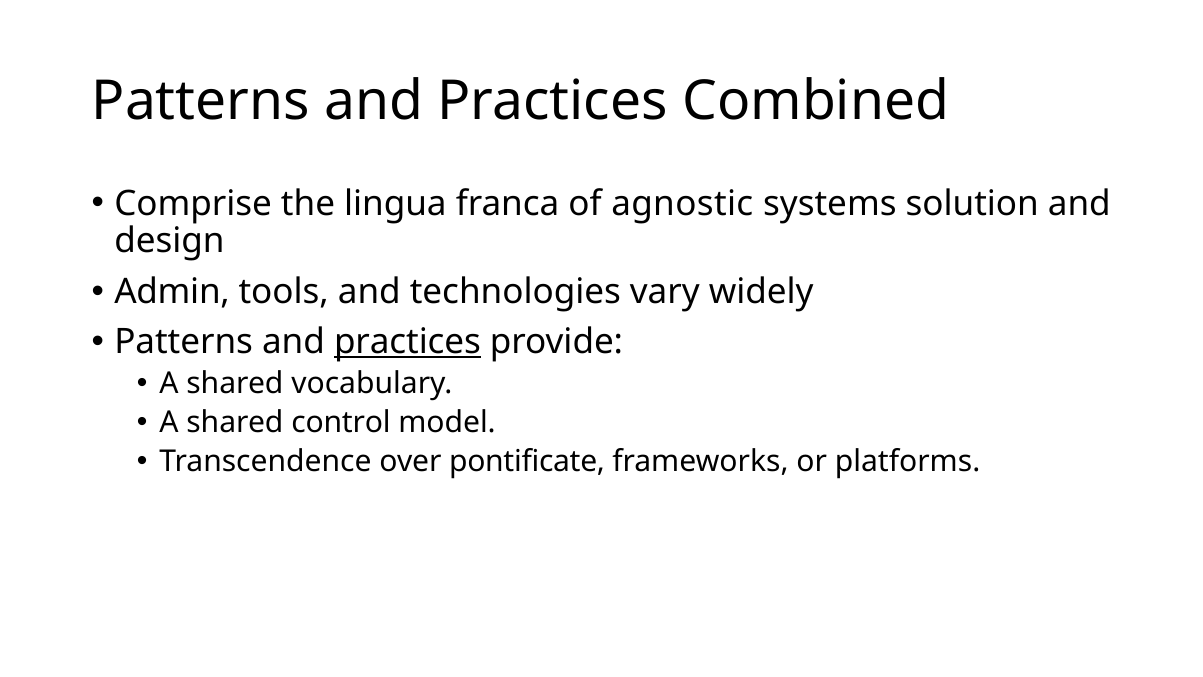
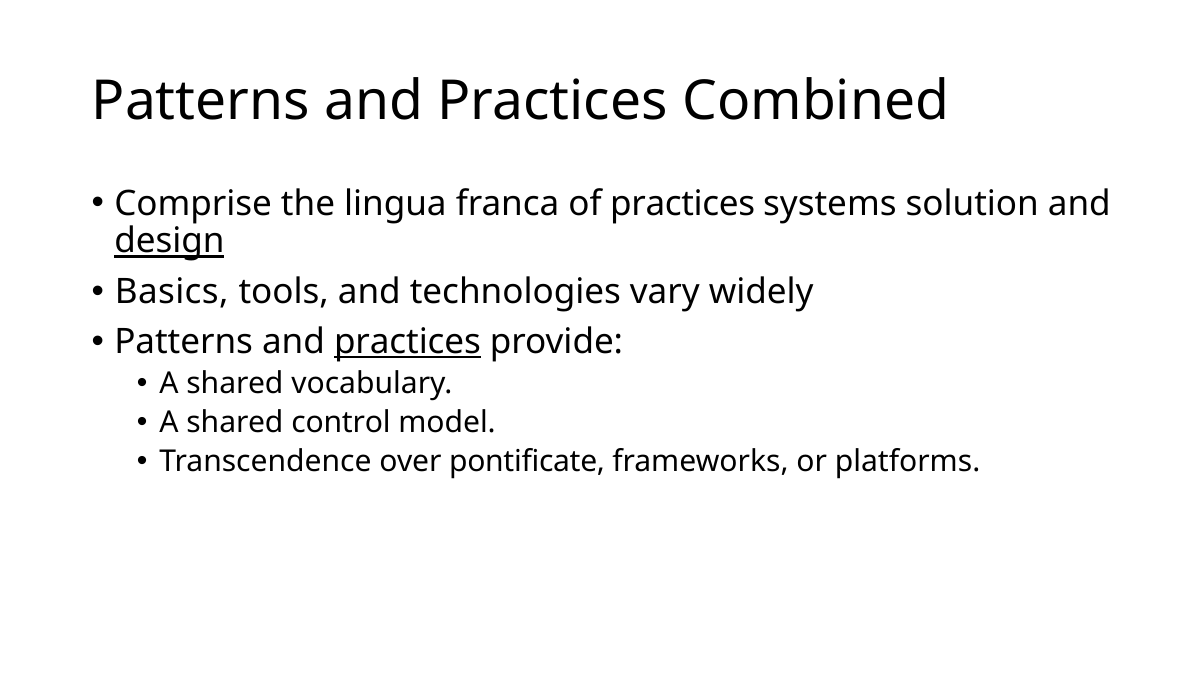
of agnostic: agnostic -> practices (683, 203)
design underline: none -> present (169, 241)
Admin: Admin -> Basics (172, 292)
